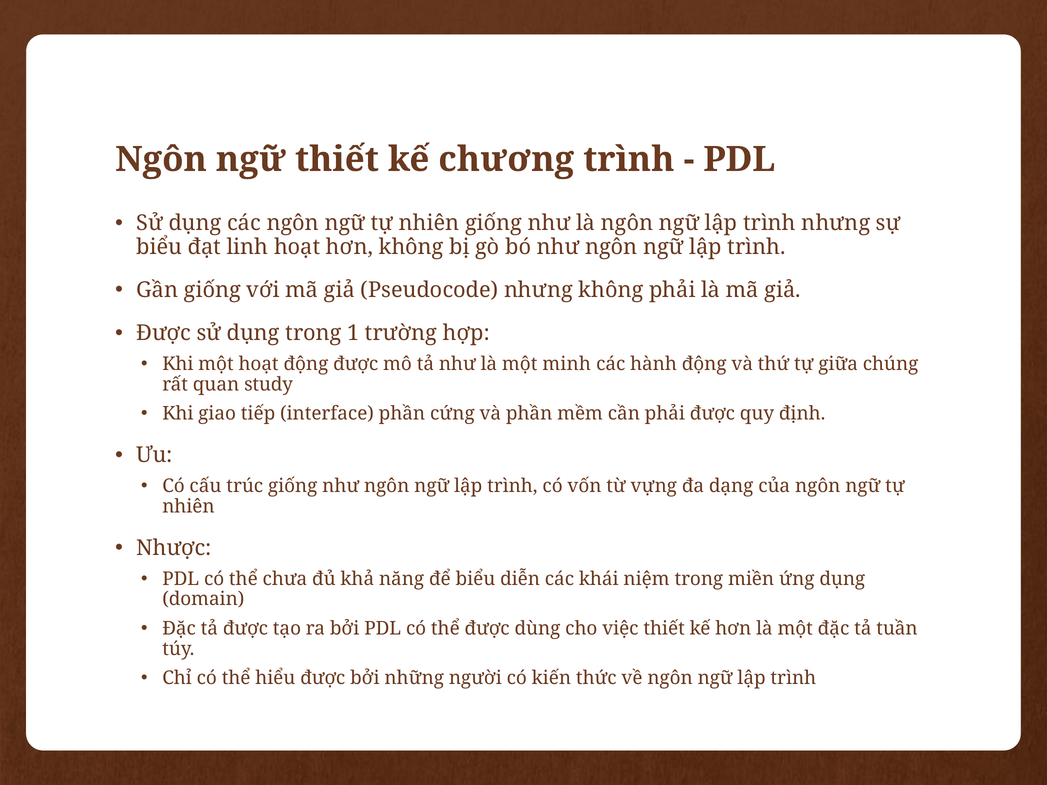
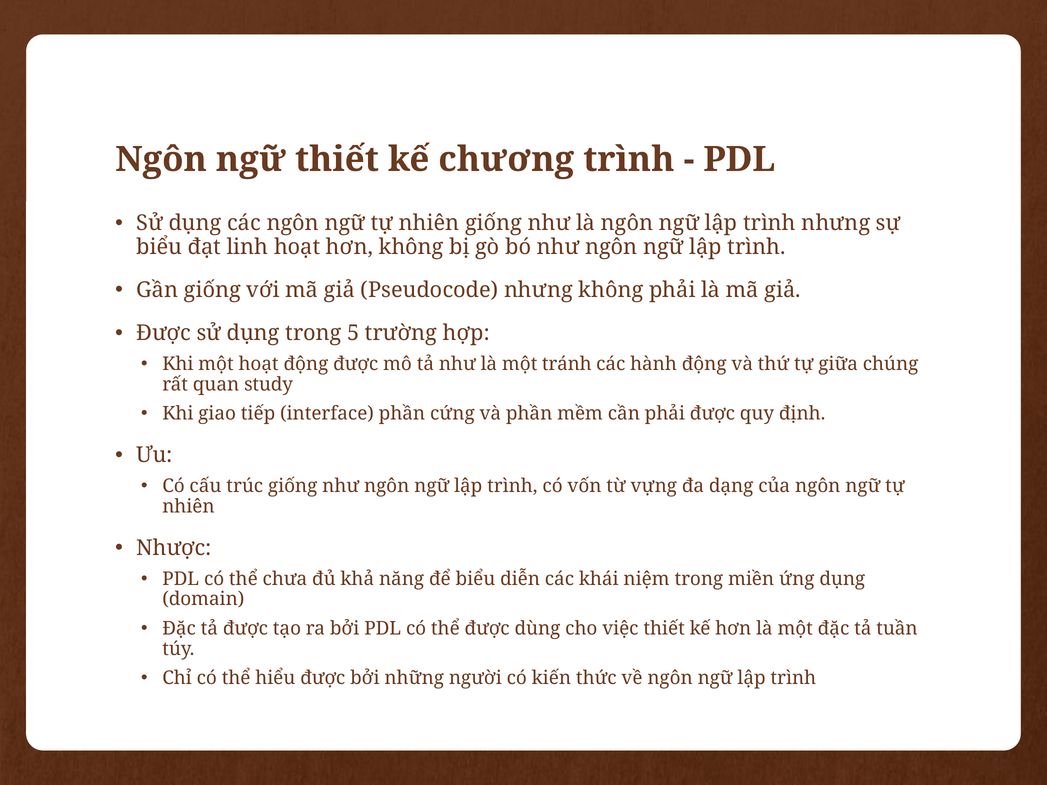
1: 1 -> 5 (353, 333)
minh: minh -> tránh (567, 364)
